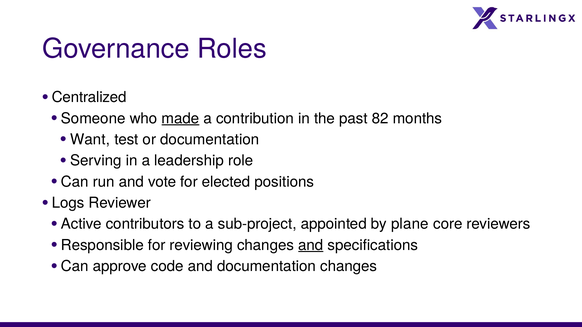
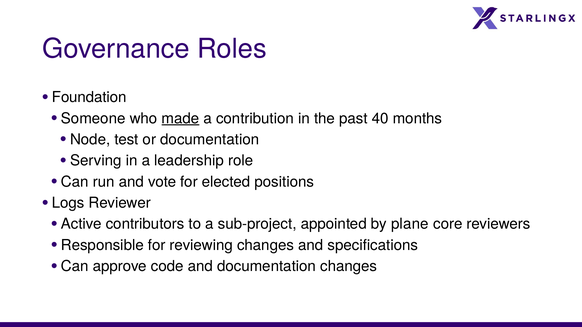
Centralized: Centralized -> Foundation (89, 97)
82: 82 -> 40 (380, 119)
Want: Want -> Node (90, 140)
and underline: present -> none (311, 245)
